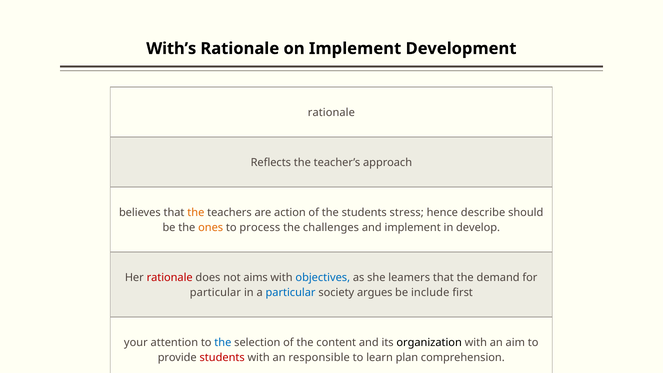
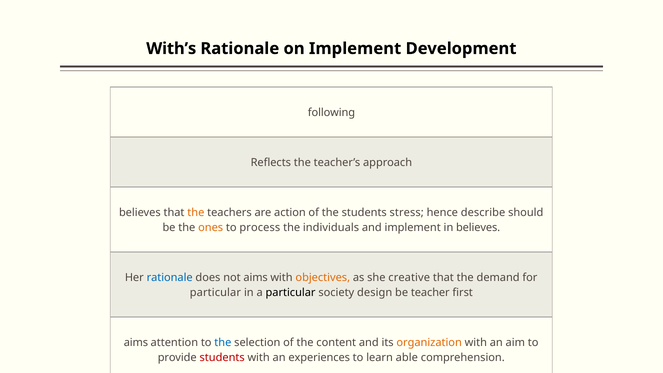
rationale: rationale -> following (331, 113)
challenges: challenges -> individuals (331, 228)
in develop: develop -> believes (478, 228)
rationale colour: red -> blue (170, 278)
objectives colour: blue -> orange (323, 278)
leamers: leamers -> creative (409, 278)
particular colour: blue -> black (291, 293)
argues: argues -> design (375, 293)
include: include -> teacher (430, 293)
your: your -> aims (136, 343)
organization colour: black -> orange (429, 343)
responsible: responsible -> experiences (319, 358)
plan: plan -> able (407, 358)
